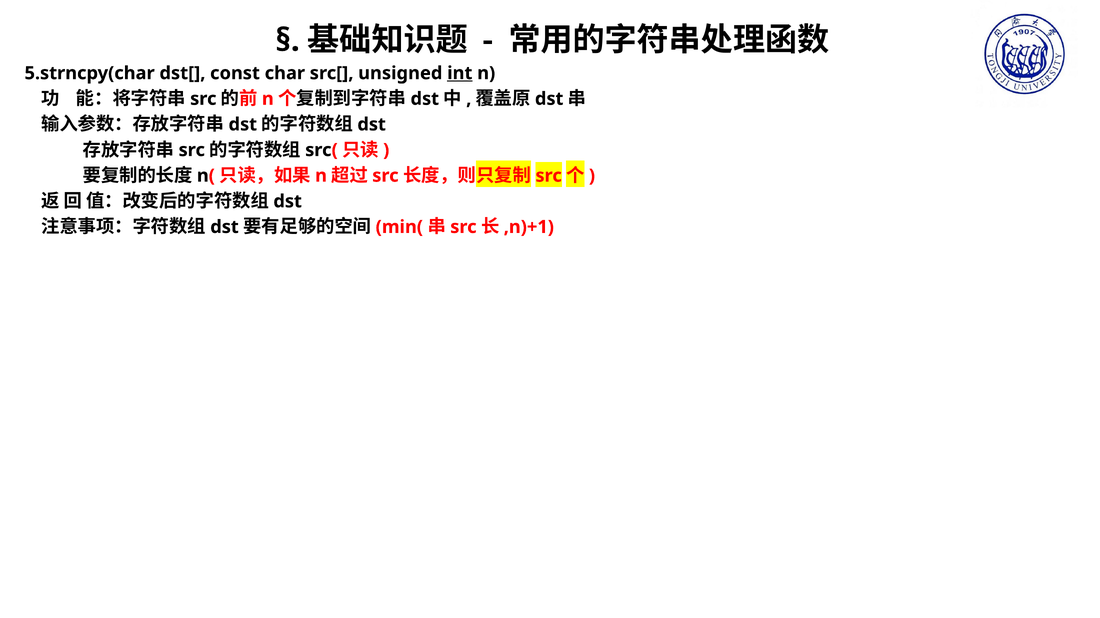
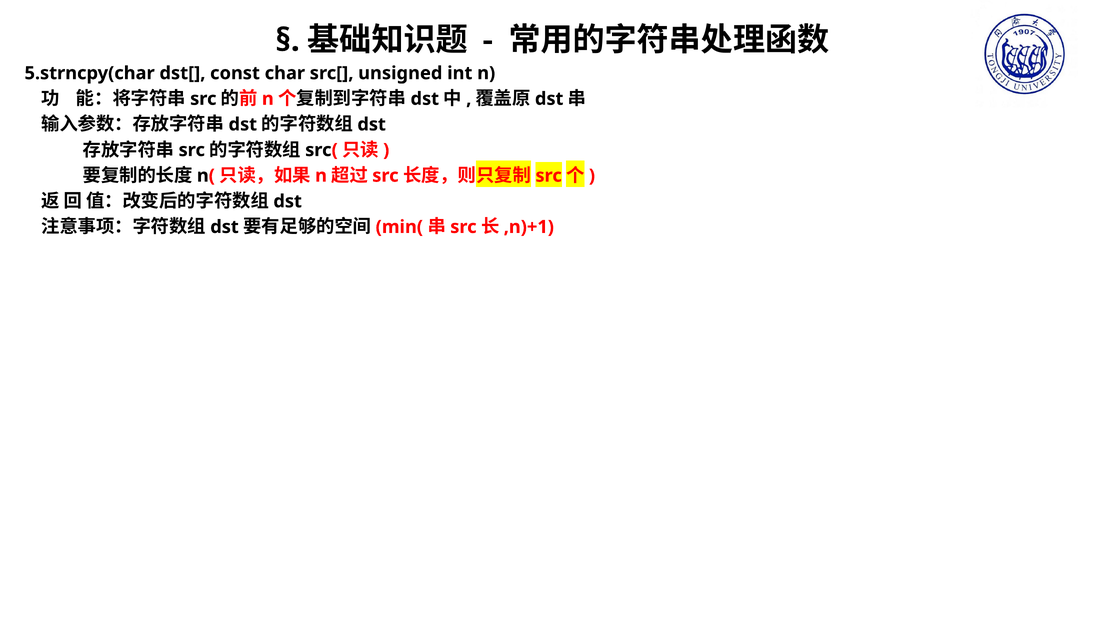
int underline: present -> none (460, 73)
